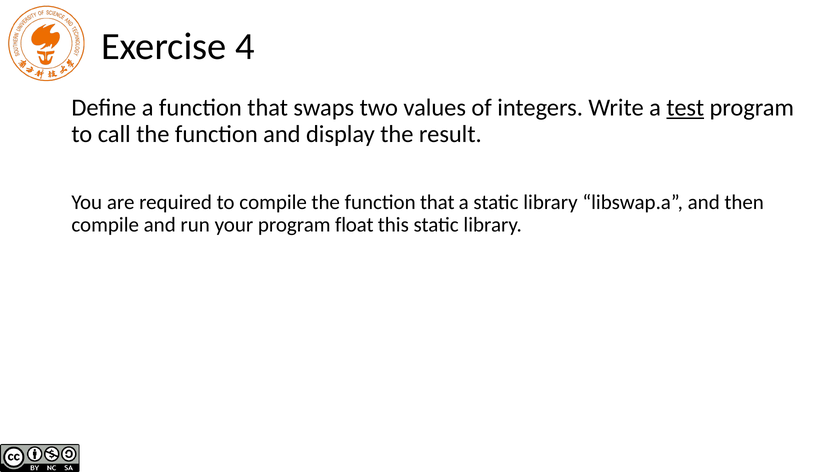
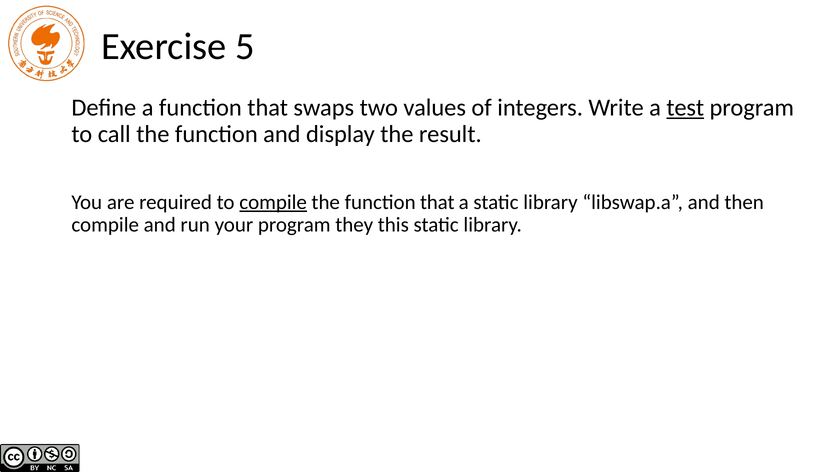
4: 4 -> 5 (245, 47)
compile underline: none -> present (273, 202)
float: float -> they (354, 225)
